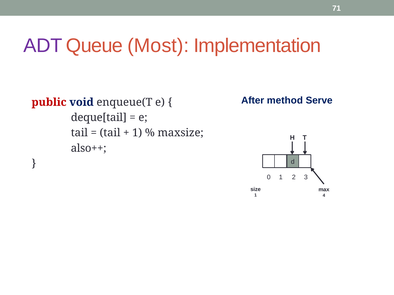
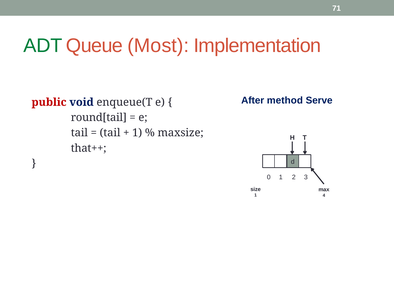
ADT colour: purple -> green (43, 46)
deque[tail: deque[tail -> round[tail (99, 118)
also++: also++ -> that++ (89, 148)
